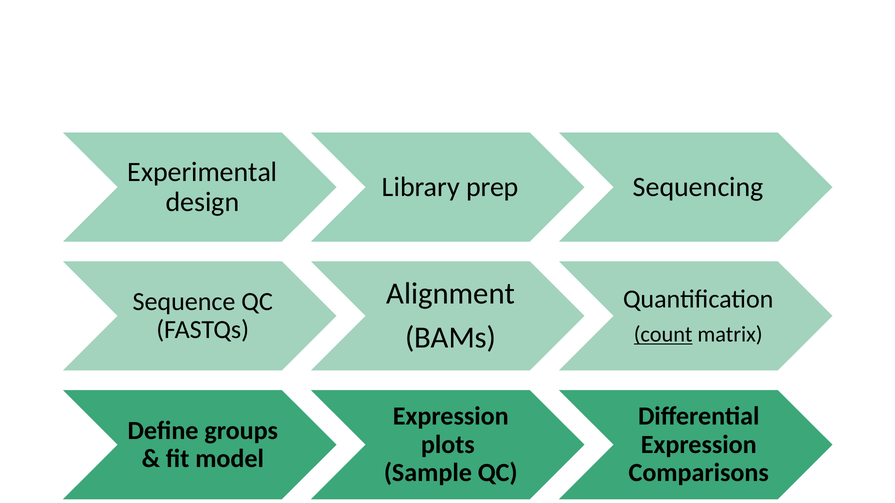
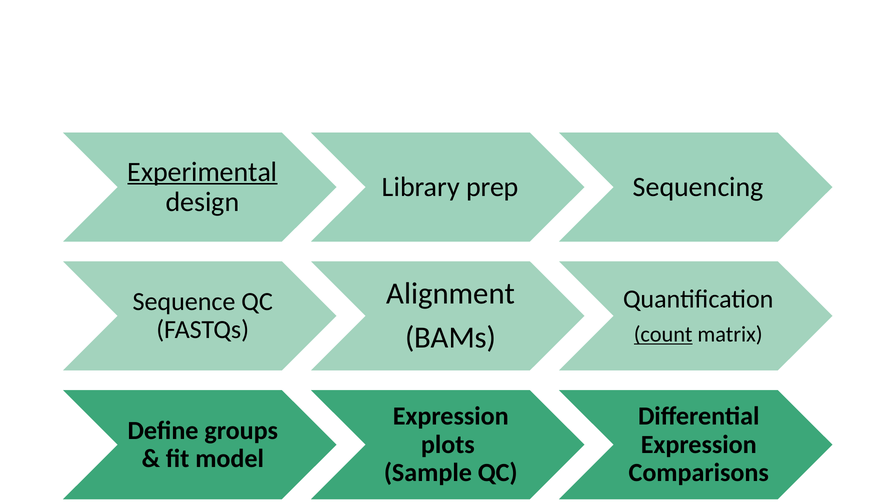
Experimental underline: none -> present (202, 172)
